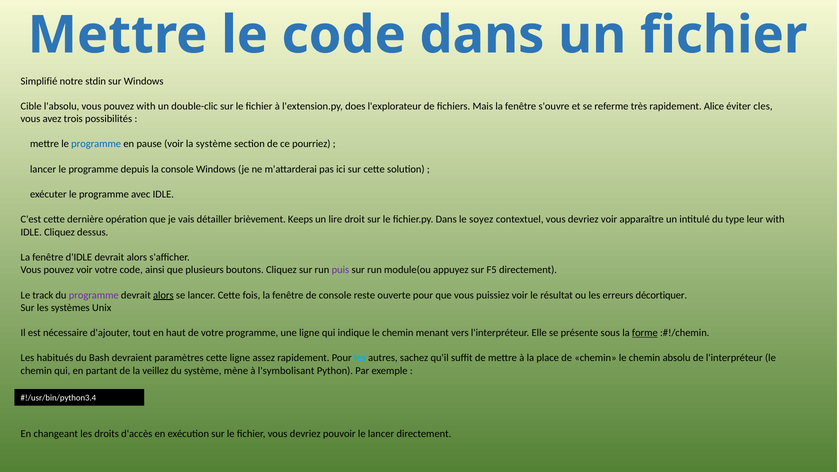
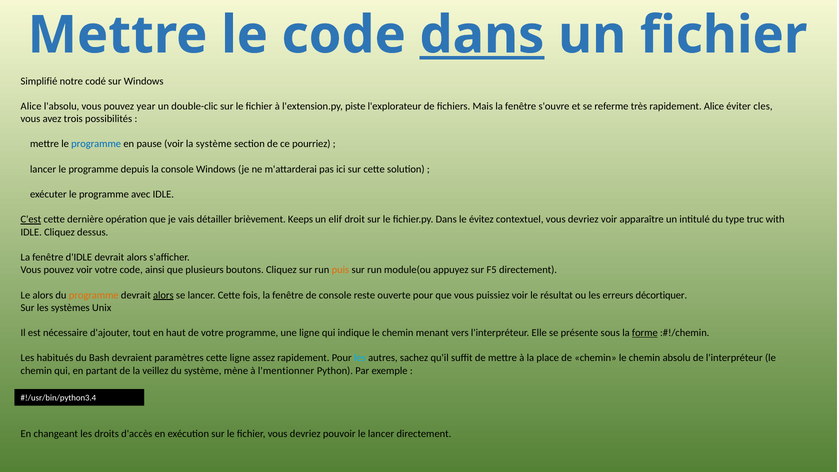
dans underline: none -> present (482, 35)
stdin: stdin -> codé (96, 81)
Cible: Cible -> Alice (31, 106)
pouvez with: with -> year (146, 106)
does: does -> piste (355, 106)
C'est underline: none -> present (31, 220)
lire: lire -> elif (335, 220)
soyez: soyez -> évitez (481, 220)
leur: leur -> truc (755, 220)
puis colour: purple -> orange (340, 270)
Le track: track -> alors (43, 295)
programme colour: purple -> orange (94, 295)
l'symbolisant: l'symbolisant -> l'mentionner (286, 371)
